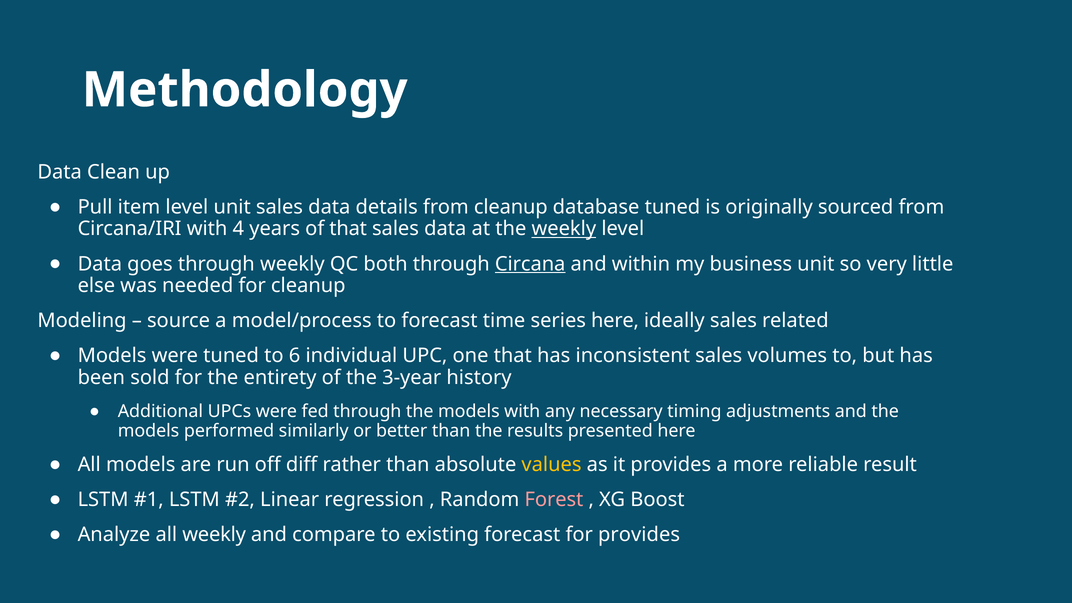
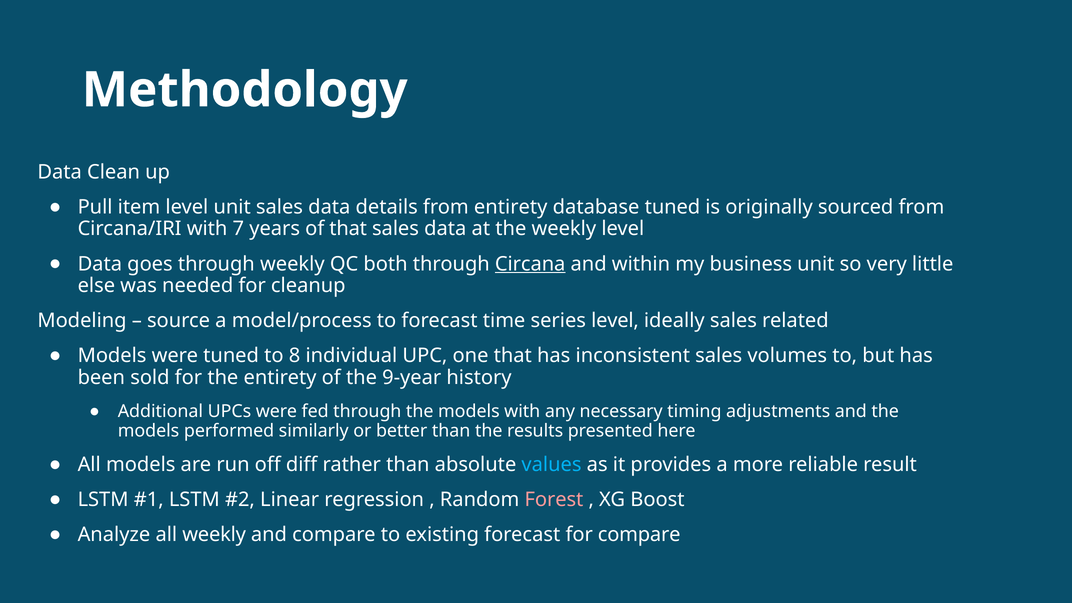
from cleanup: cleanup -> entirety (511, 207)
4: 4 -> 7 (238, 229)
weekly underline: present -> none (564, 229)
series here: here -> level (615, 321)
6: 6 -> 8 (295, 356)
3-year: 3-year -> 9-year (412, 378)
values colour: yellow -> light blue (552, 465)
for provides: provides -> compare (639, 535)
